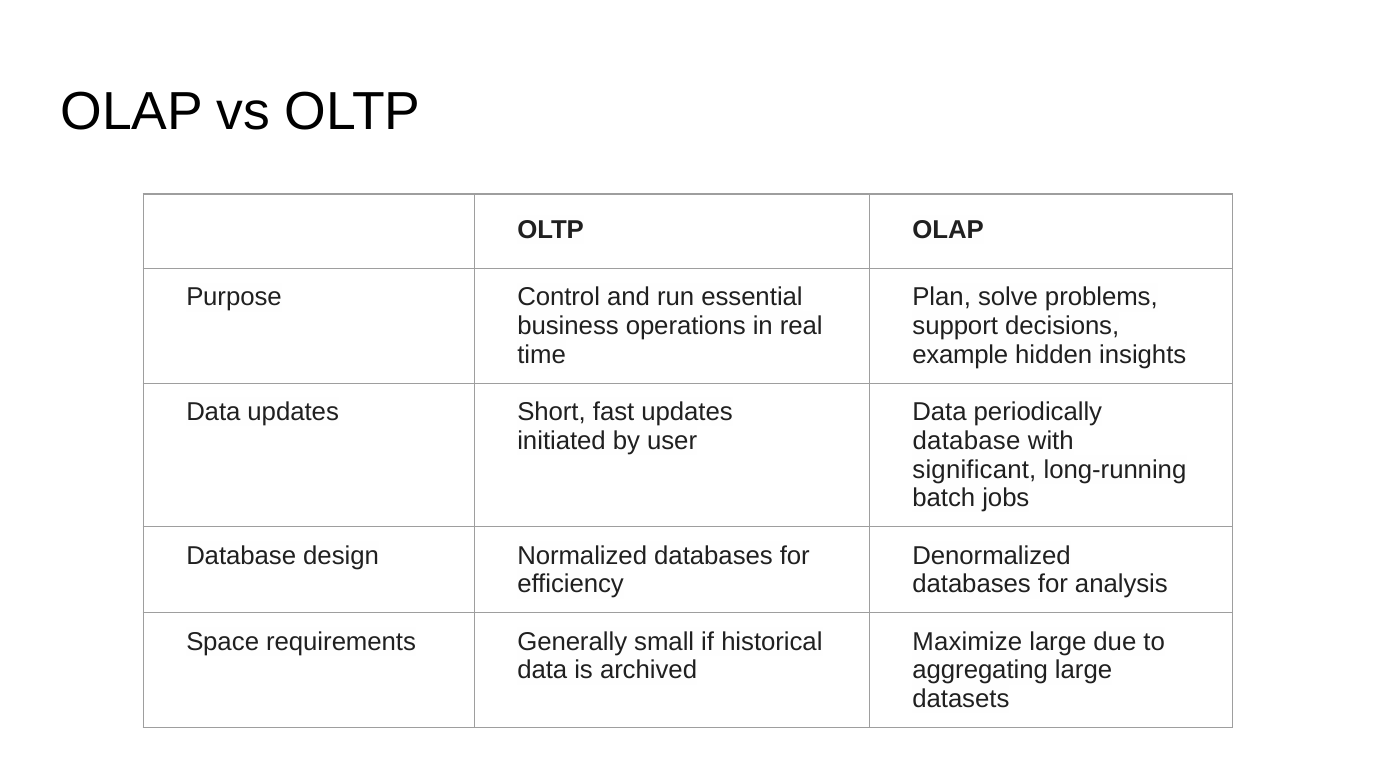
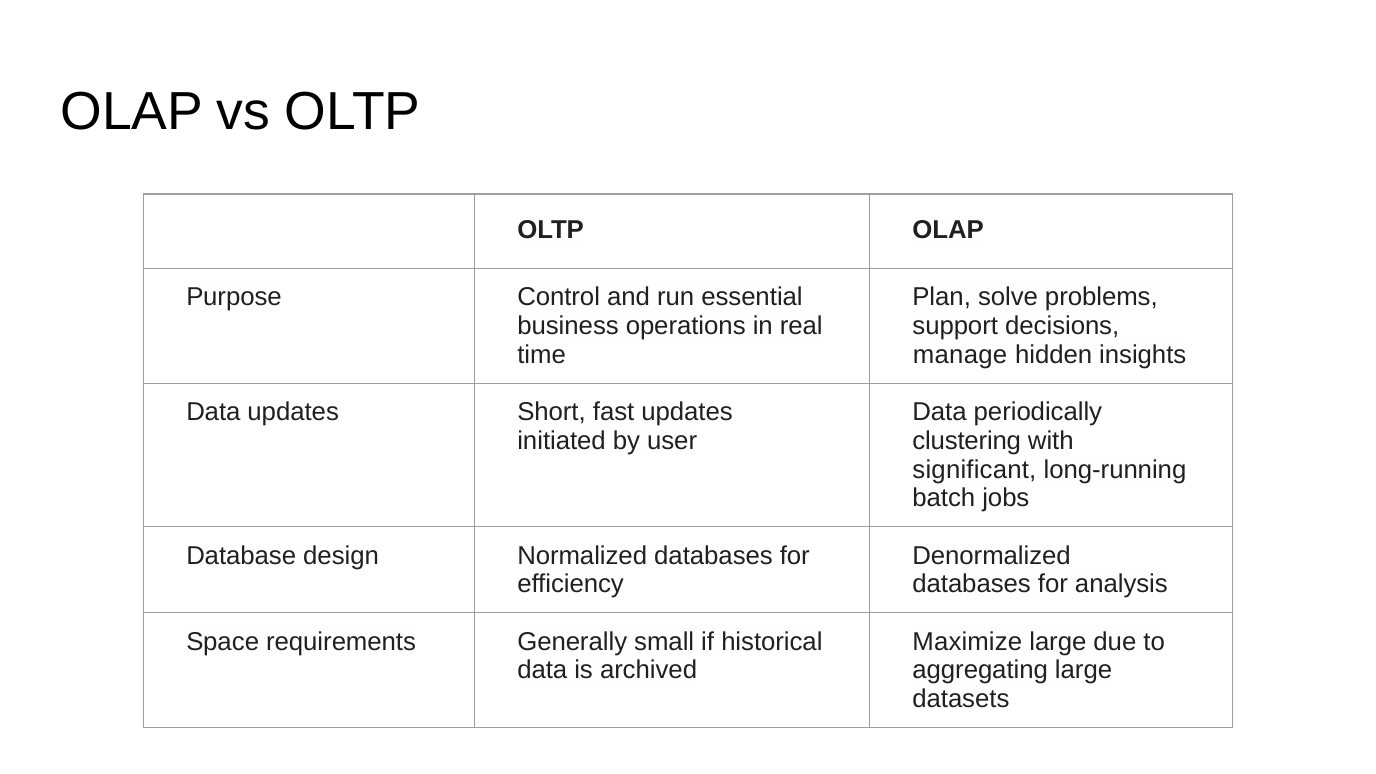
example: example -> manage (960, 355)
database: database -> clustering (967, 441)
